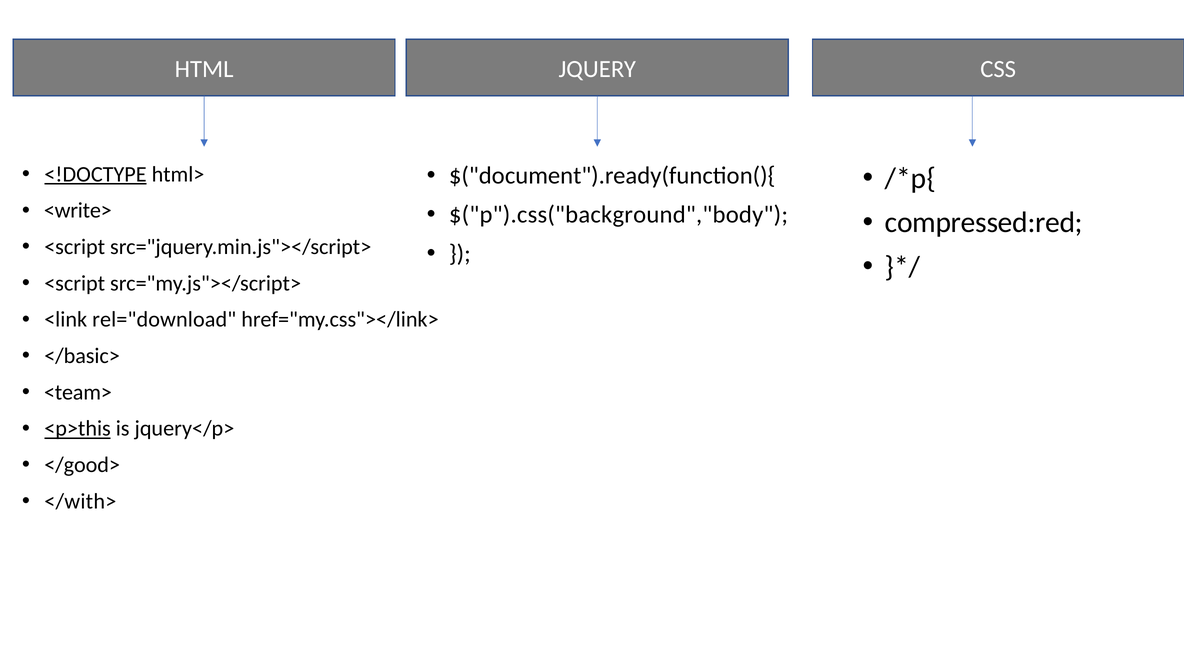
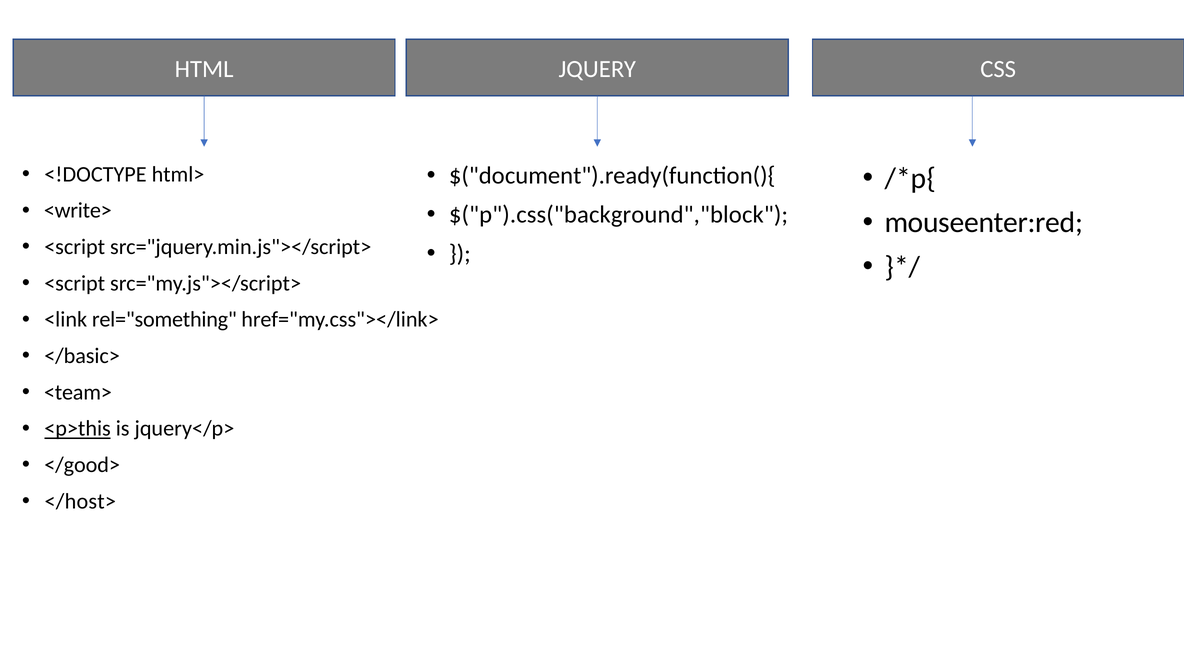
<!DOCTYPE underline: present -> none (95, 174)
$("p").css("background","body: $("p").css("background","body -> $("p").css("background","block (619, 215)
compressed:red: compressed:red -> mouseenter:red (984, 223)
rel="download: rel="download -> rel="something (164, 320)
</with>: </with> -> </host> (80, 501)
